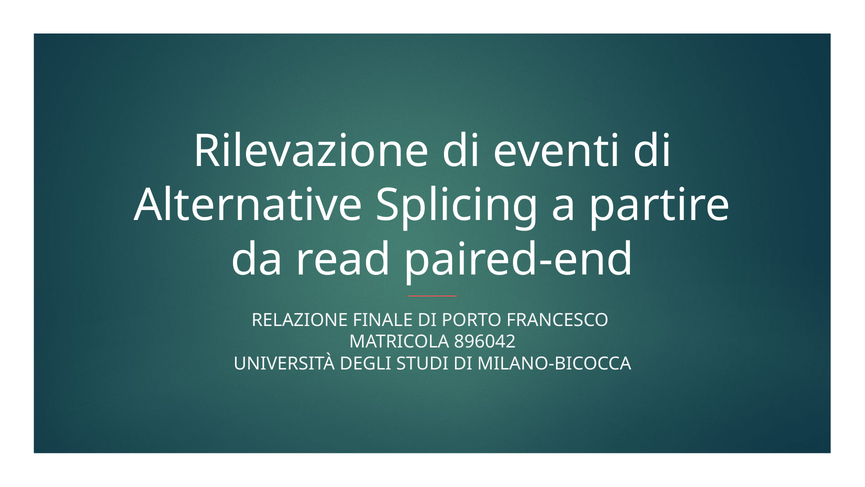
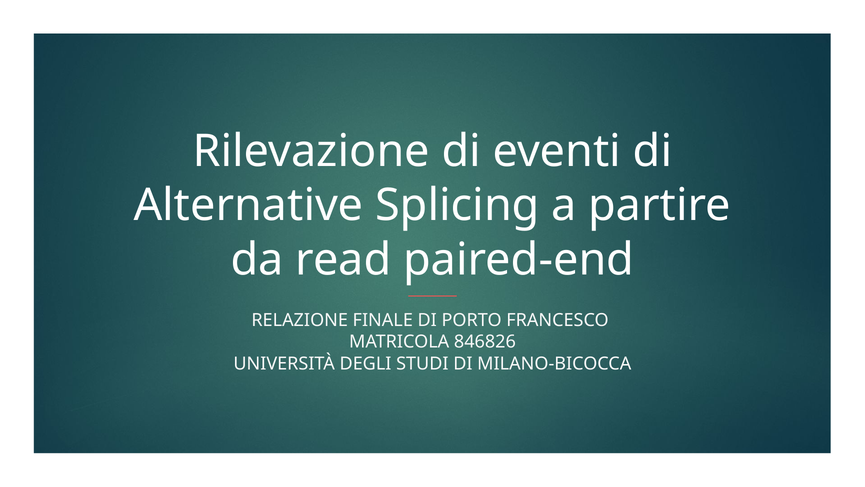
896042: 896042 -> 846826 (485, 342)
